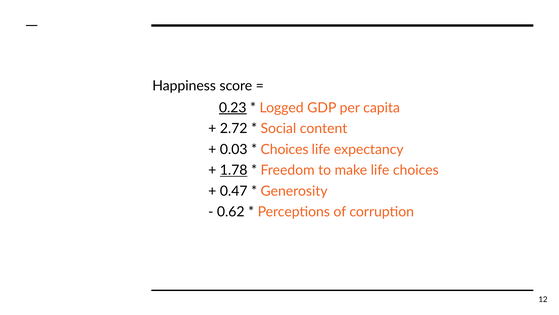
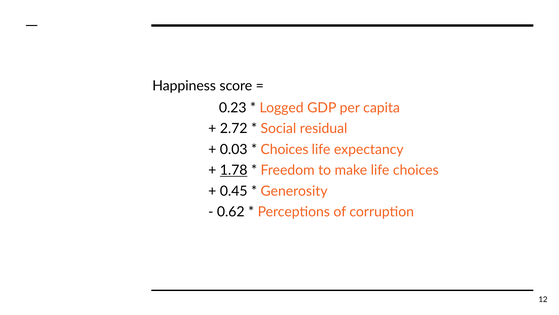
0.23 underline: present -> none (233, 108)
content: content -> residual (324, 128)
0.47: 0.47 -> 0.45 (234, 191)
